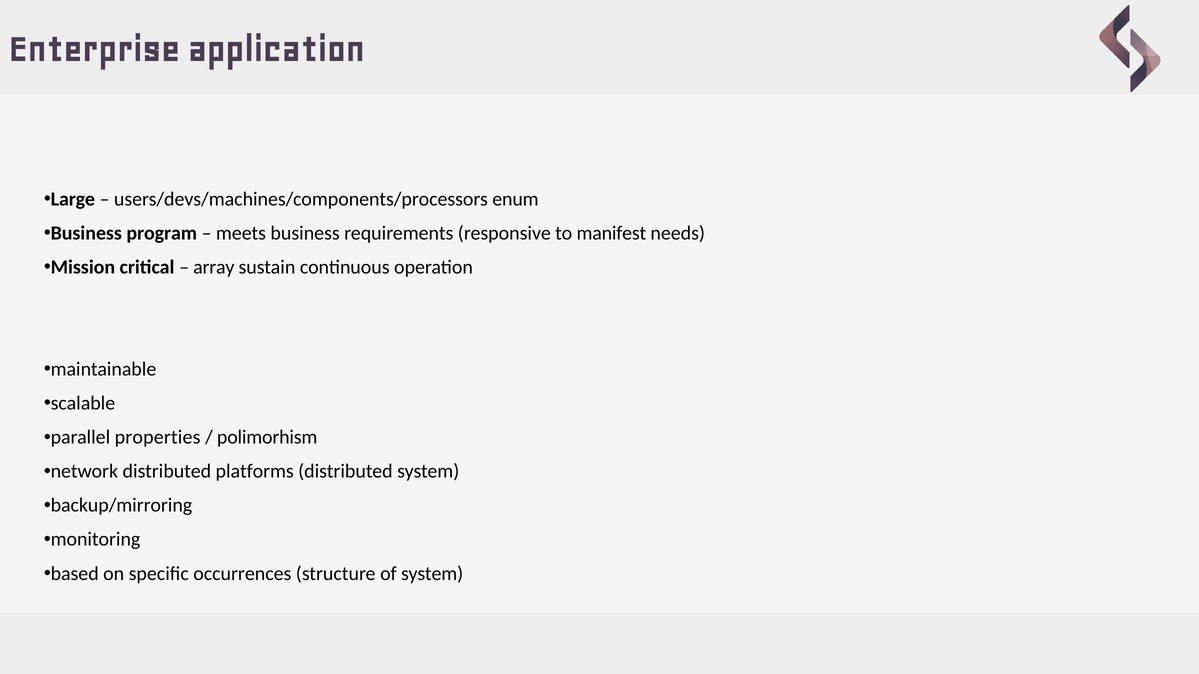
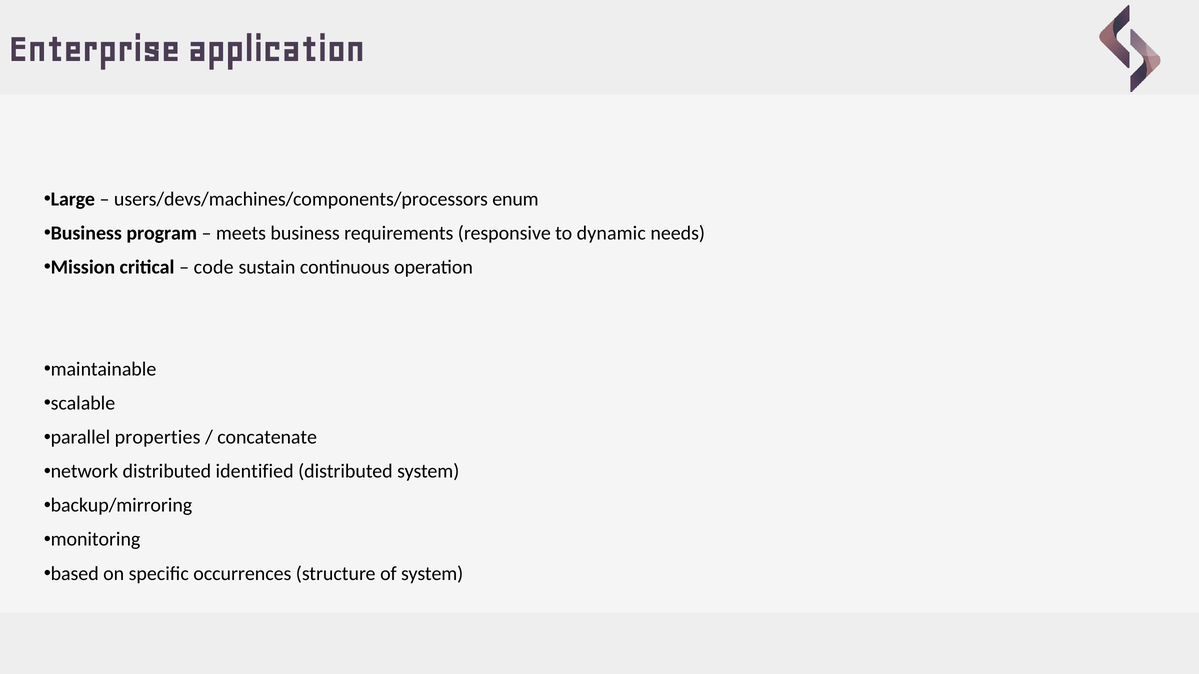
manifest: manifest -> dynamic (611, 233)
array: array -> code (214, 267)
polimorhism: polimorhism -> concatenate (267, 438)
platforms: platforms -> identified (255, 472)
